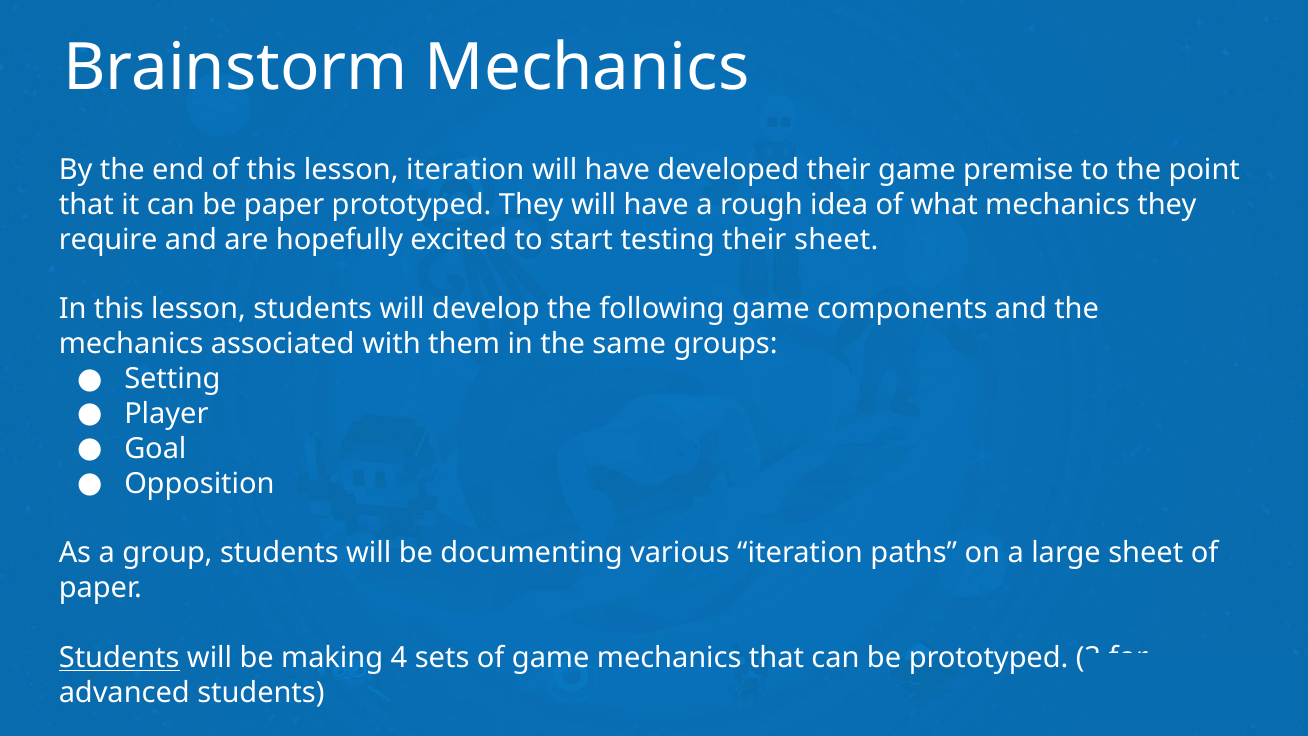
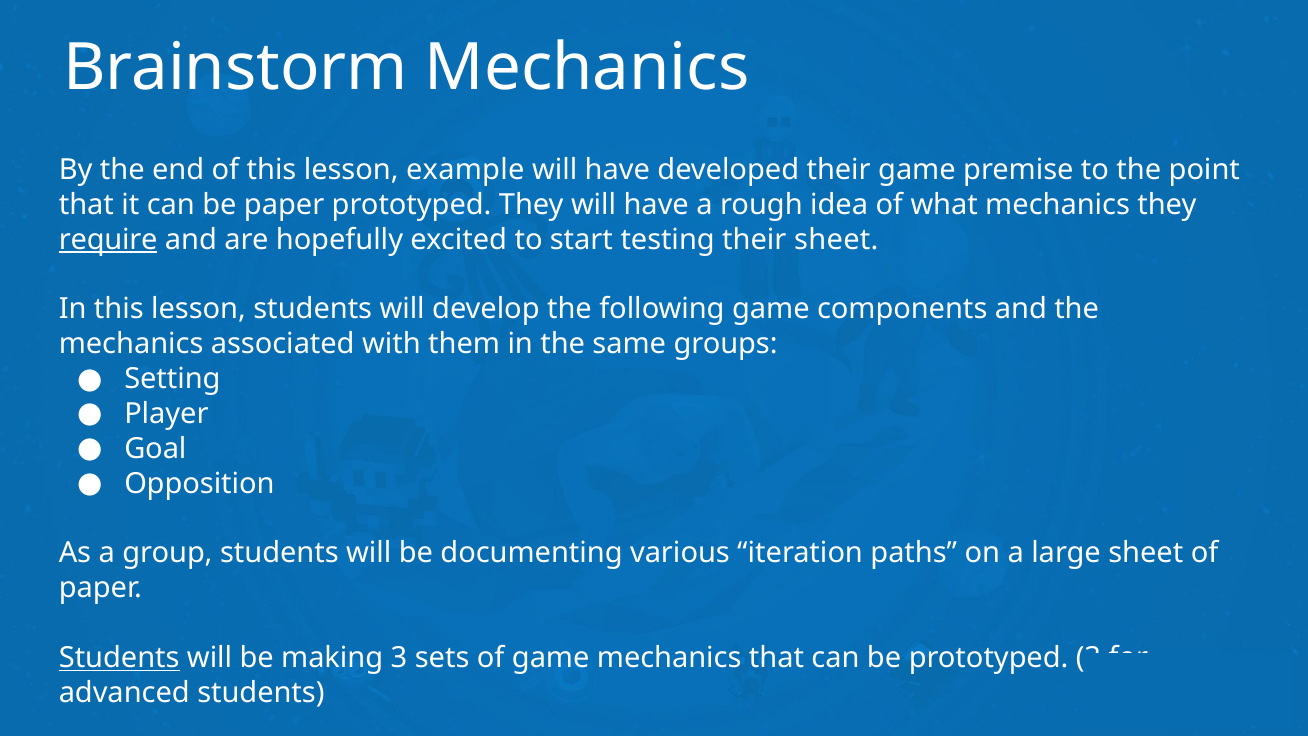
lesson iteration: iteration -> example (465, 170)
require underline: none -> present (108, 239)
making 4: 4 -> 3 (399, 658)
